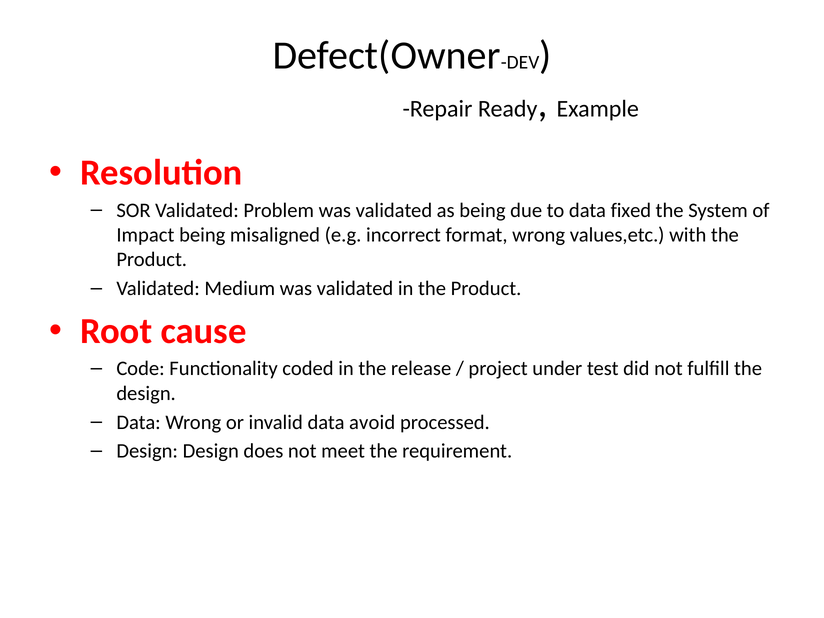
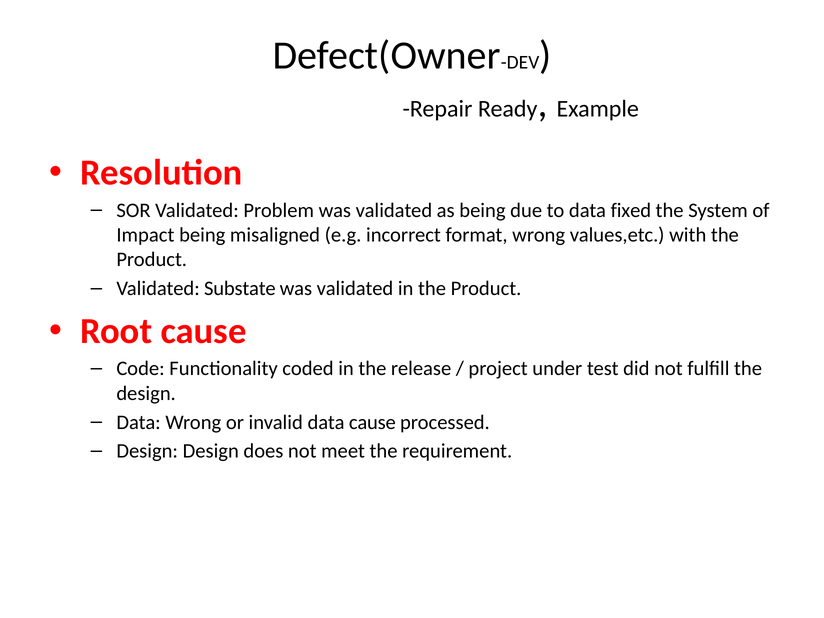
Medium: Medium -> Substate (240, 289)
data avoid: avoid -> cause (372, 422)
